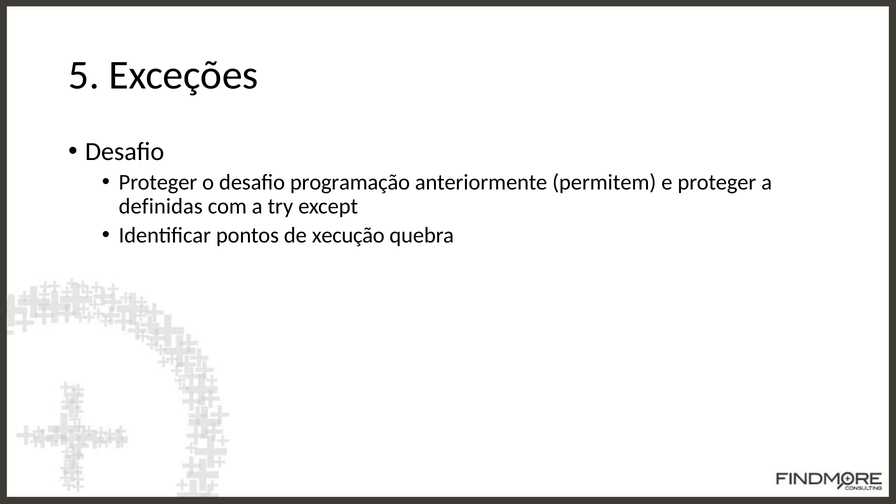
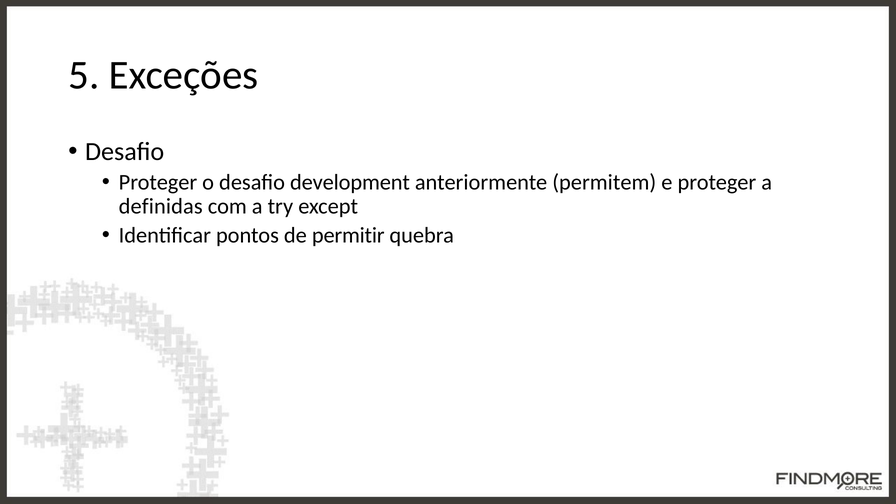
programação: programação -> development (350, 182)
xecução: xecução -> permitir (348, 235)
